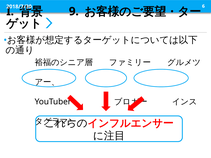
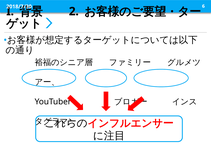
9: 9 -> 2 (74, 11)
